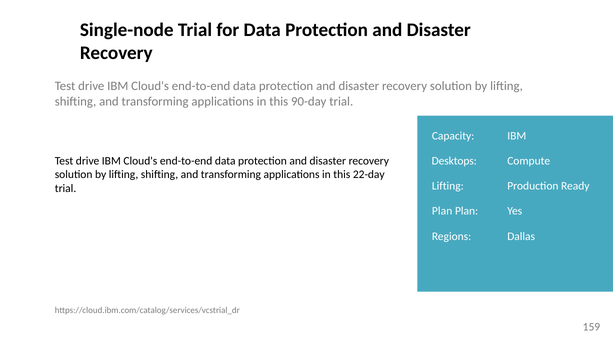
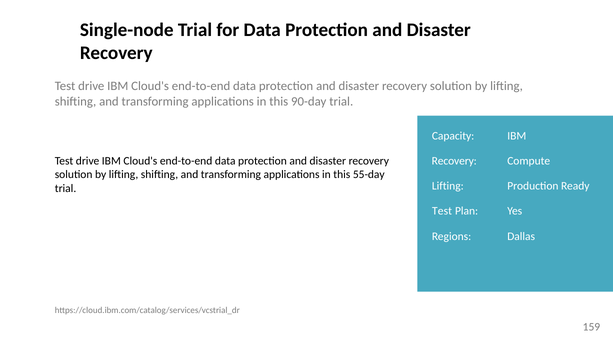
Desktops: Desktops -> Recovery (454, 161)
22-day: 22-day -> 55-day (369, 175)
Plan: Plan -> Test (442, 211)
